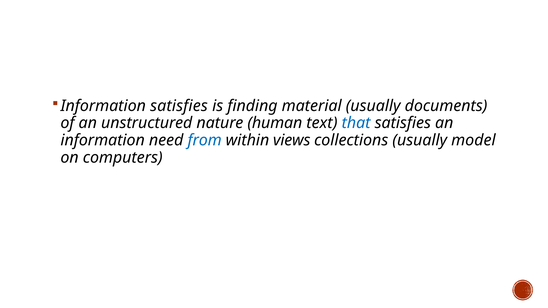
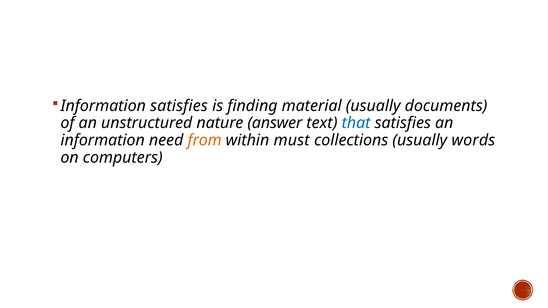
human: human -> answer (275, 123)
from colour: blue -> orange (205, 140)
views: views -> must (292, 140)
model: model -> words (473, 140)
